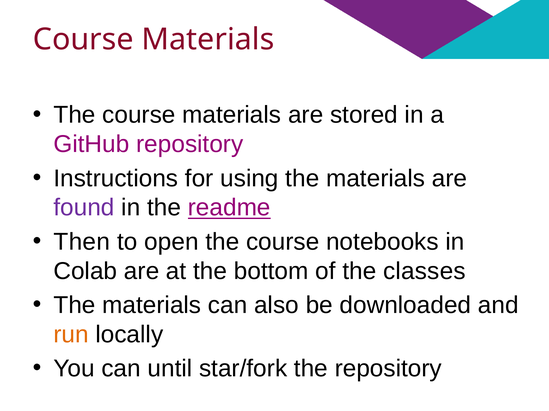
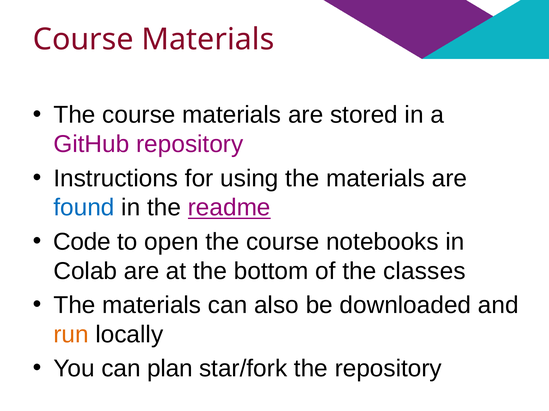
found colour: purple -> blue (84, 208)
Then: Then -> Code (82, 242)
until: until -> plan (170, 369)
